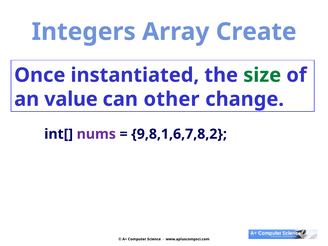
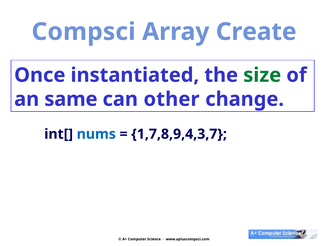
Integers: Integers -> Compsci (84, 32)
value: value -> same (71, 99)
nums colour: purple -> blue (96, 134)
9,8,1,6,7,8,2: 9,8,1,6,7,8,2 -> 1,7,8,9,4,3,7 (179, 134)
